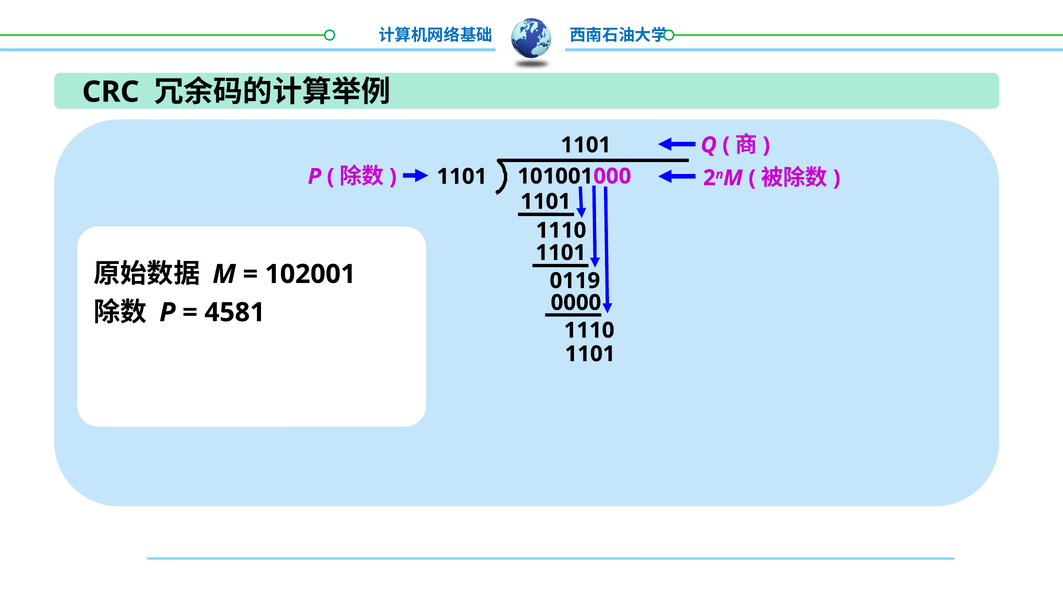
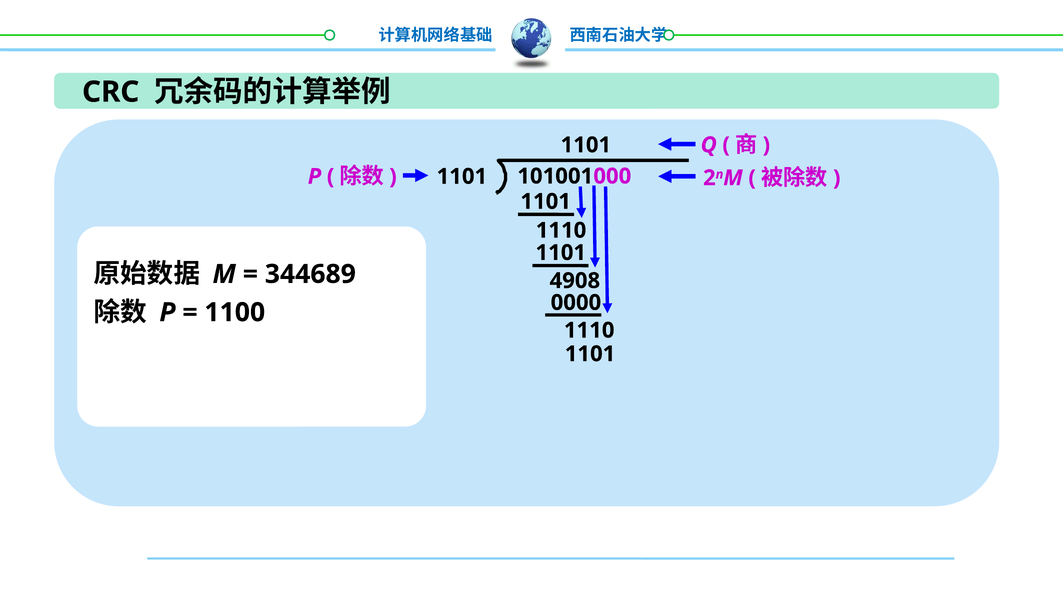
102001: 102001 -> 344689 (310, 274)
0119: 0119 -> 4908 (575, 281)
4581: 4581 -> 1100 (235, 312)
